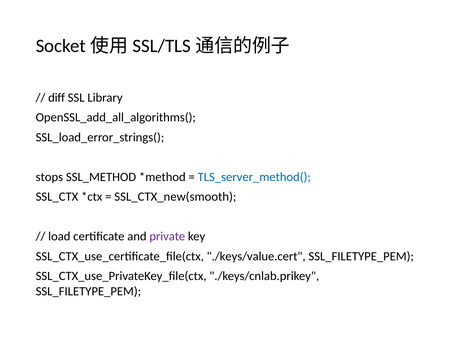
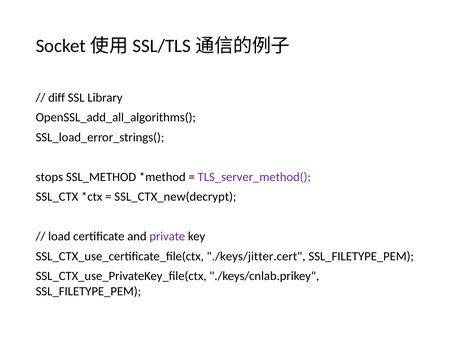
TLS_server_method( colour: blue -> purple (254, 177)
SSL_CTX_new(smooth: SSL_CTX_new(smooth -> SSL_CTX_new(decrypt (175, 197)
./keys/value.cert: ./keys/value.cert -> ./keys/jitter.cert (256, 256)
